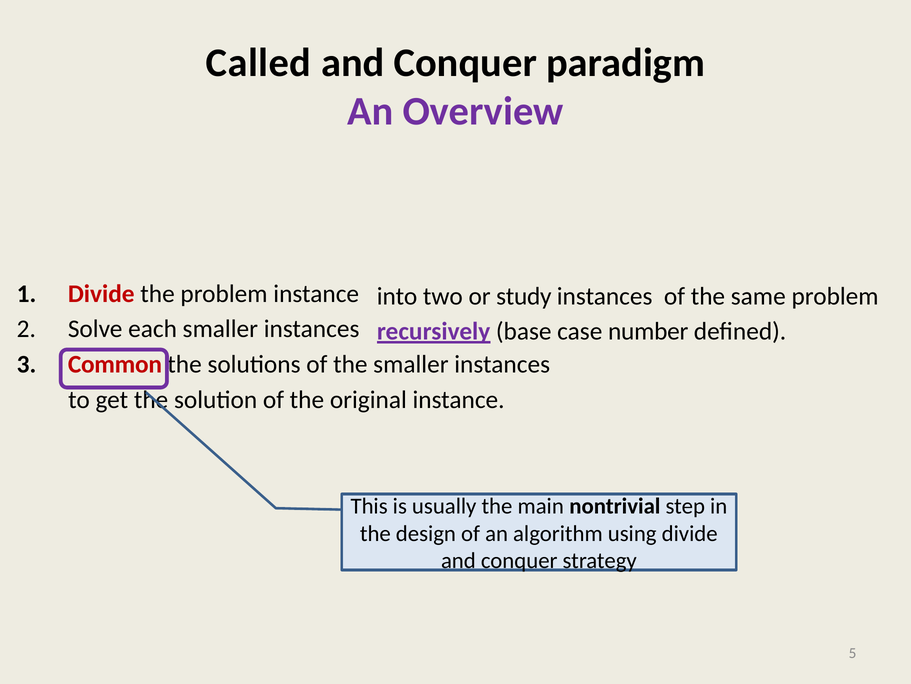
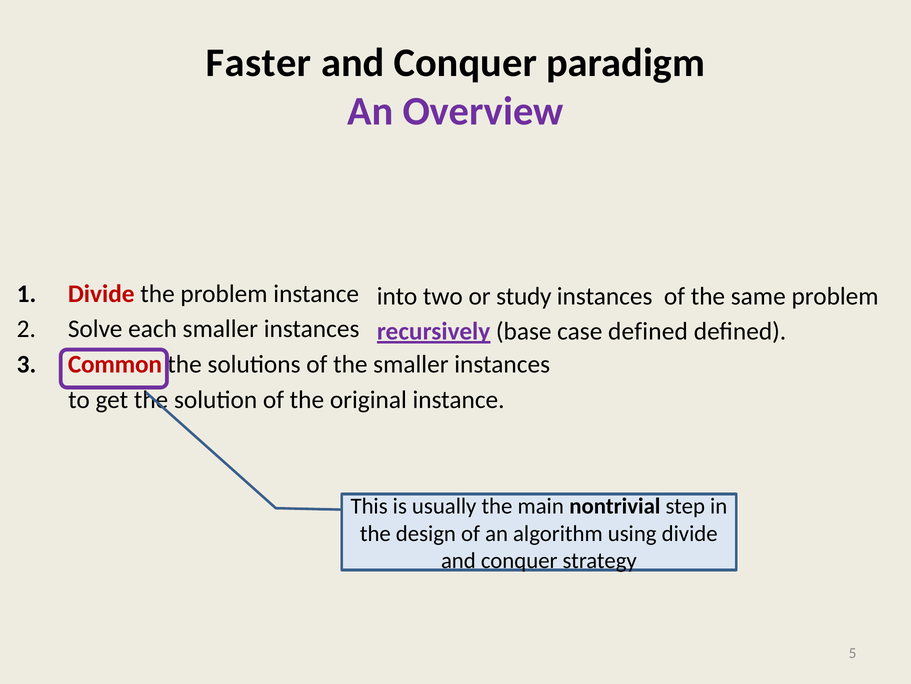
Called: Called -> Faster (258, 63)
case number: number -> defined (648, 331)
